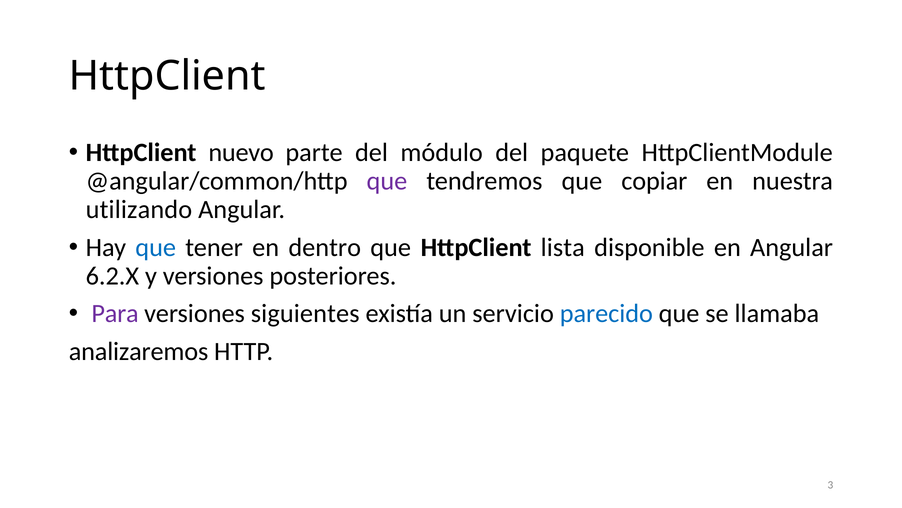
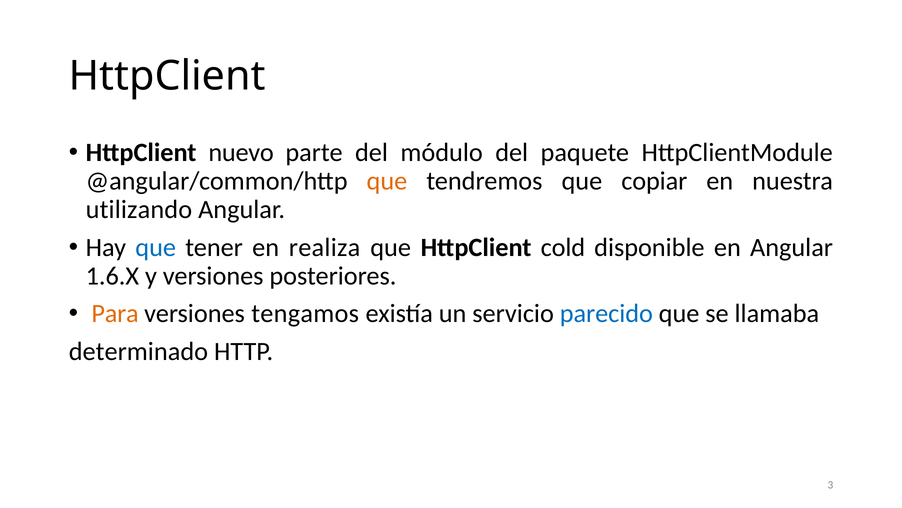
que colour: purple -> orange (387, 181)
dentro: dentro -> realiza (325, 247)
lista: lista -> cold (563, 247)
6.2.X: 6.2.X -> 1.6.X (112, 276)
Para colour: purple -> orange (115, 313)
siguientes: siguientes -> tengamos (305, 313)
analizaremos: analizaremos -> determinado (138, 351)
